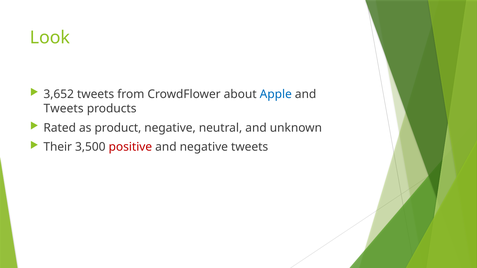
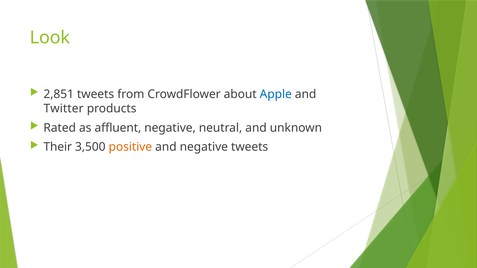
3,652: 3,652 -> 2,851 (59, 94)
Tweets: Tweets -> Twitter (64, 109)
product: product -> affluent (118, 128)
positive colour: red -> orange (130, 147)
